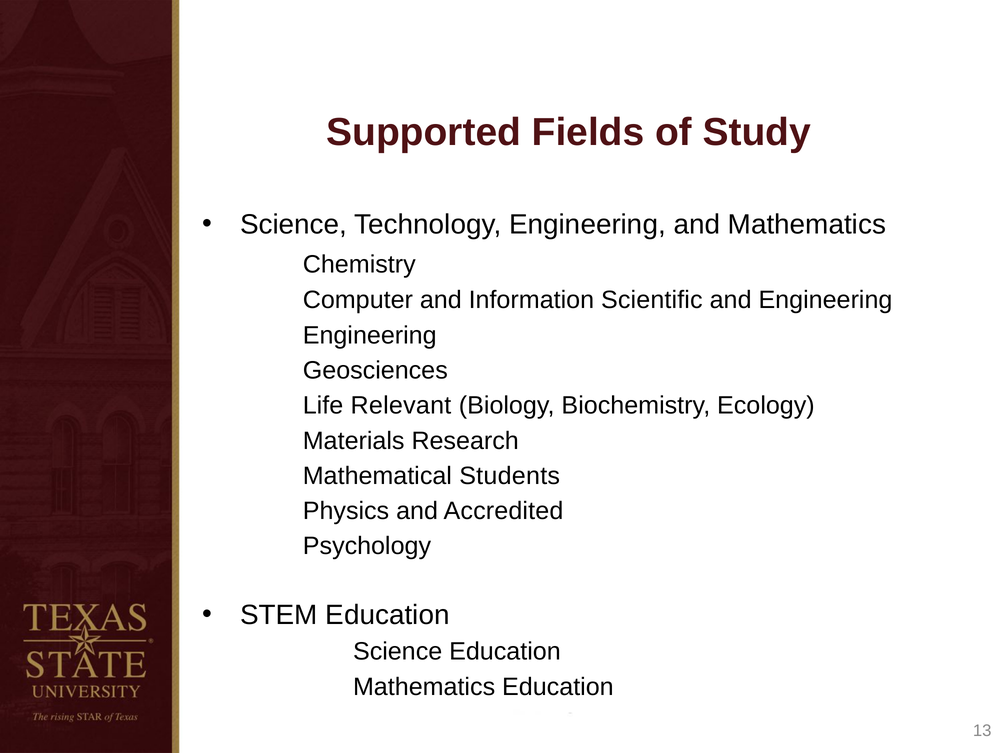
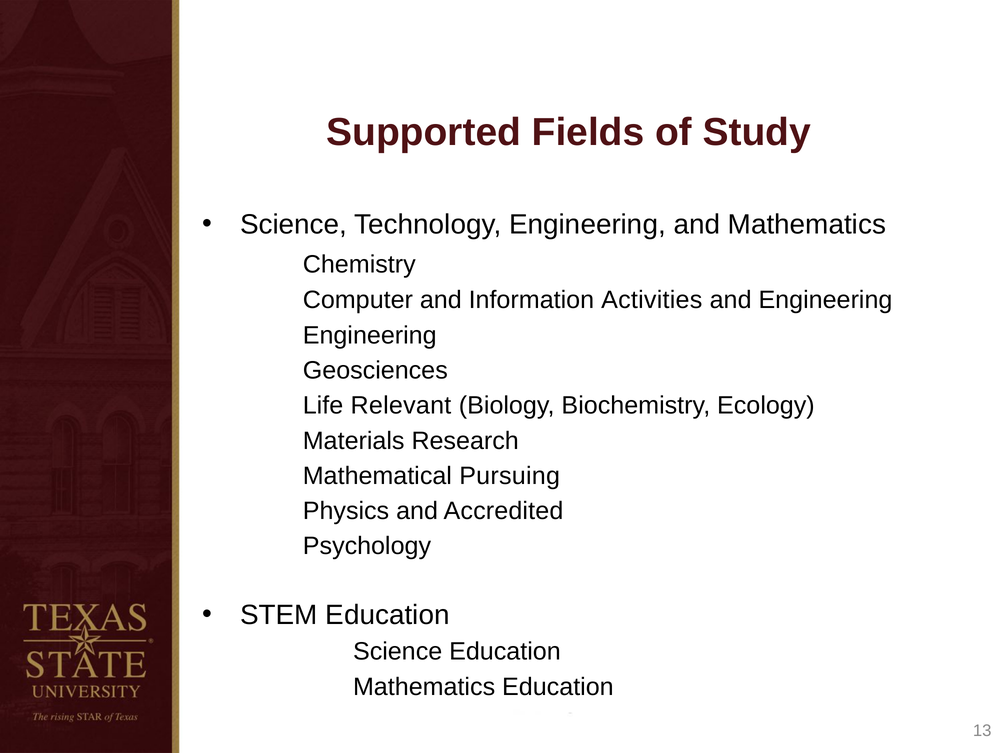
Scientific: Scientific -> Activities (652, 300)
Students: Students -> Pursuing (510, 476)
